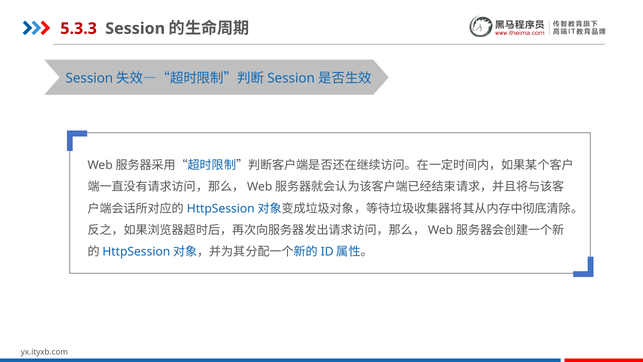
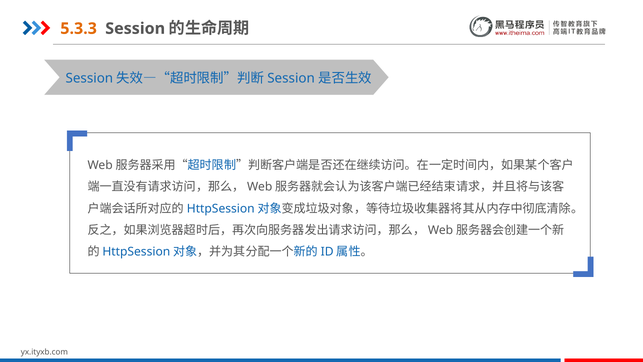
5.3.3 colour: red -> orange (79, 29)
